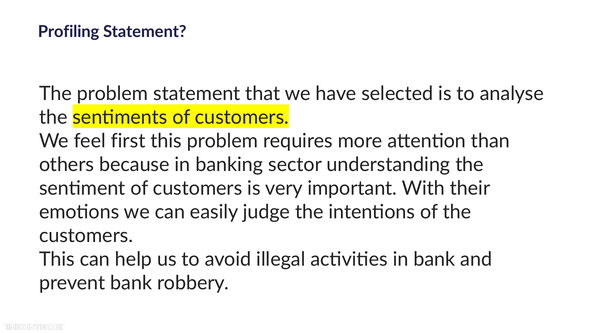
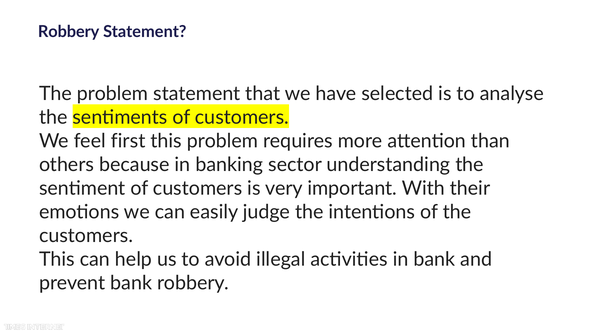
Profiling: Profiling -> Robbery (69, 32)
